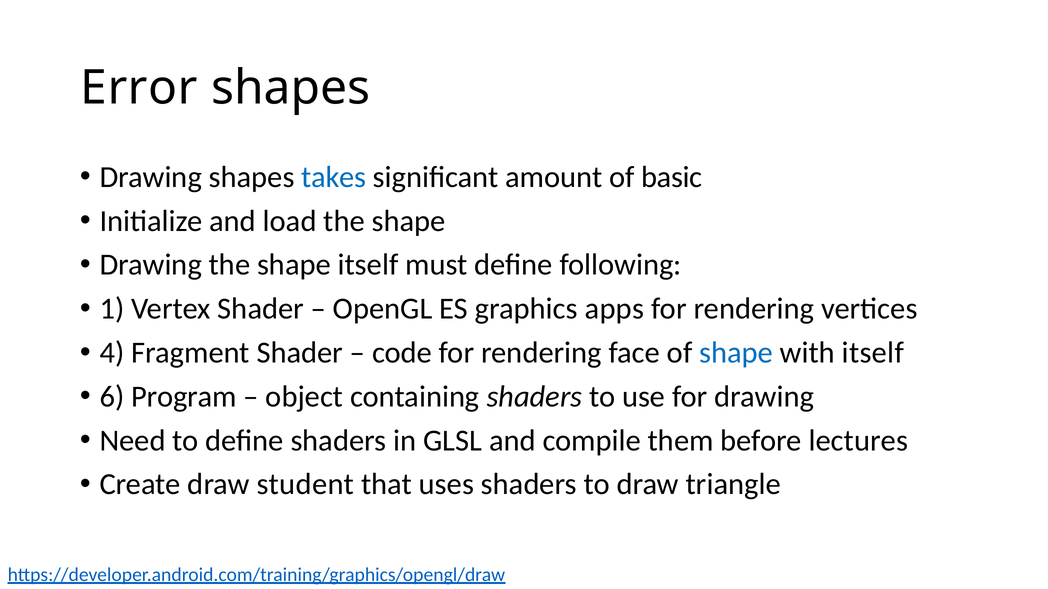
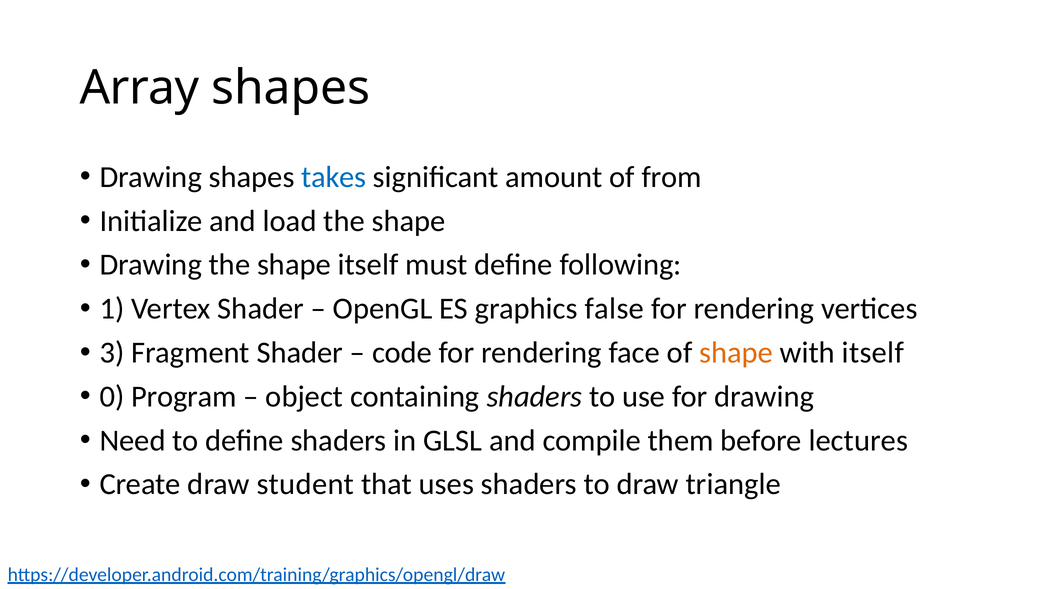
Error: Error -> Array (139, 88)
basic: basic -> from (672, 177)
apps: apps -> false (614, 309)
4: 4 -> 3 (112, 353)
shape colour: blue -> orange (736, 353)
6: 6 -> 0 (112, 397)
